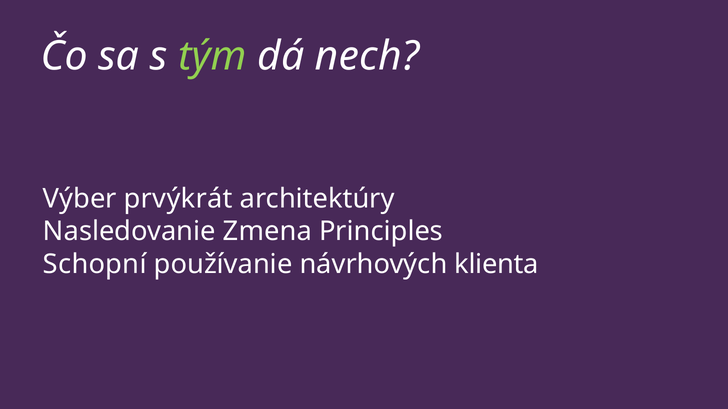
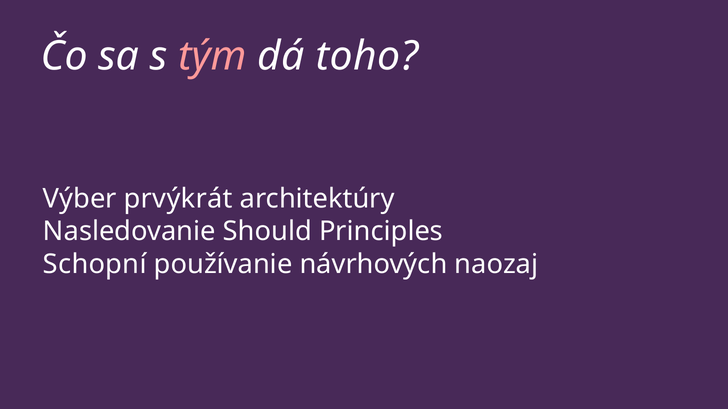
tým colour: light green -> pink (212, 56)
nech: nech -> toho (367, 56)
Zmena: Zmena -> Should (267, 232)
klienta: klienta -> naozaj (496, 264)
